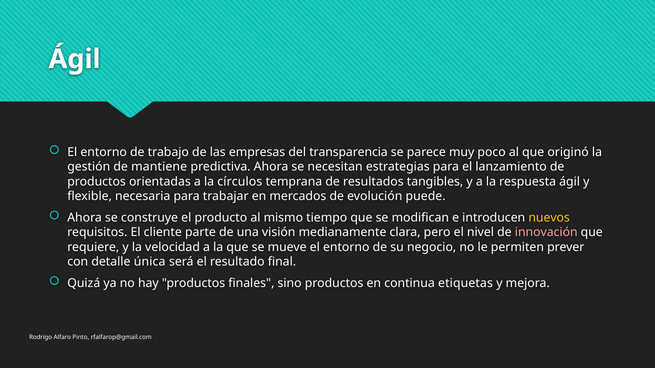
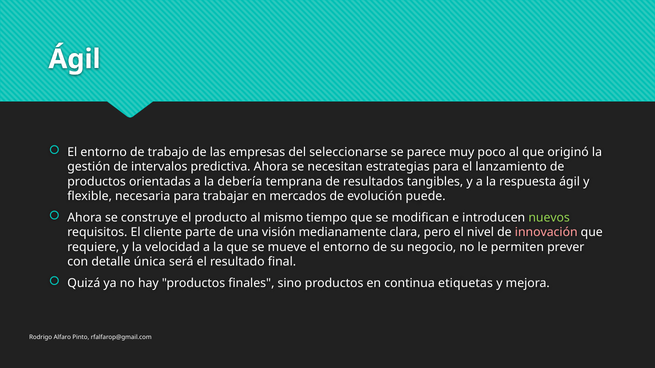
transparencia: transparencia -> seleccionarse (348, 152)
mantiene: mantiene -> intervalos (159, 167)
círculos: círculos -> debería (240, 182)
nuevos colour: yellow -> light green (549, 218)
